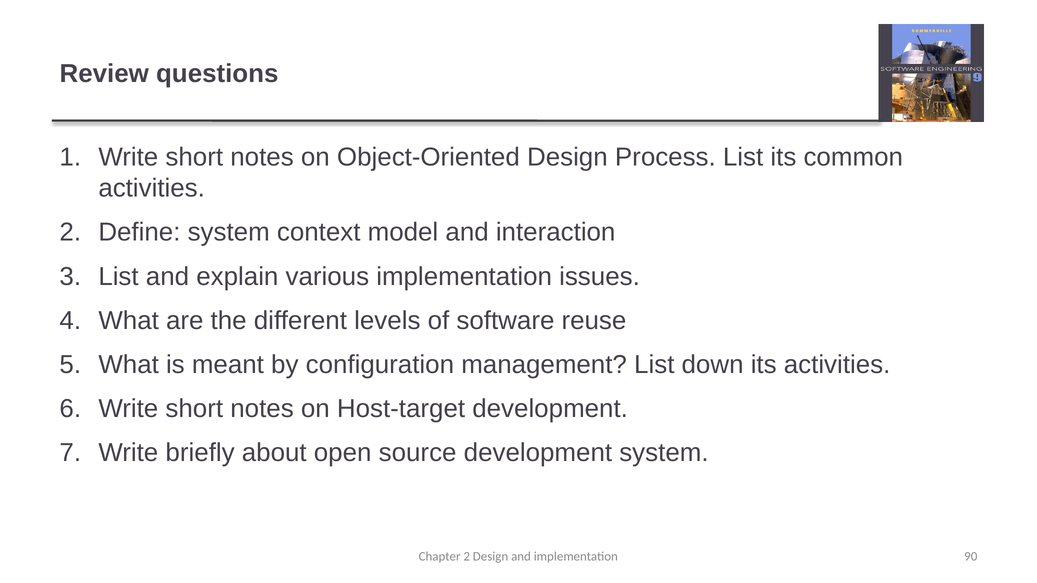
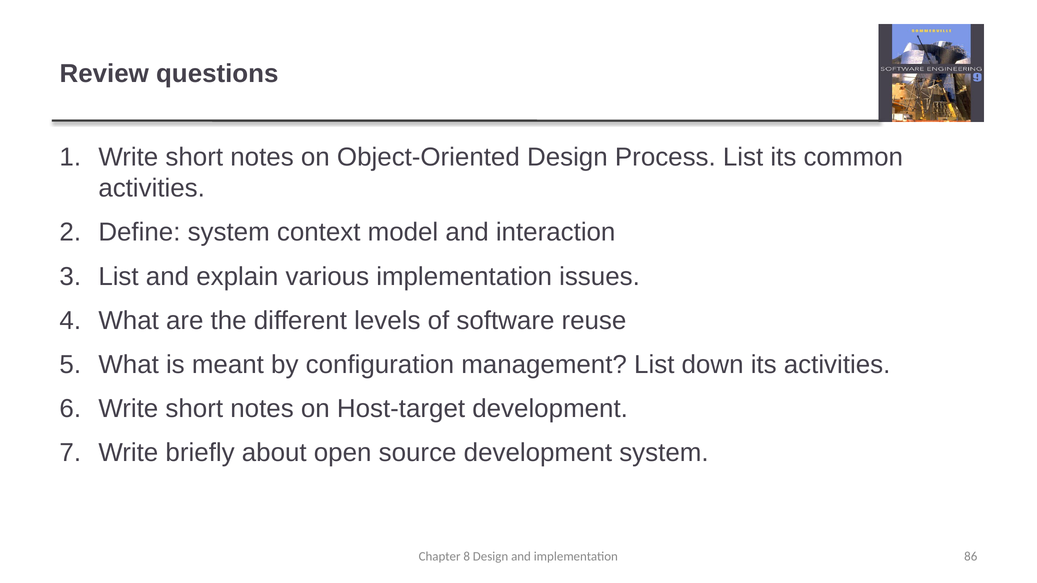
Chapter 2: 2 -> 8 (467, 557)
90: 90 -> 86 (971, 557)
